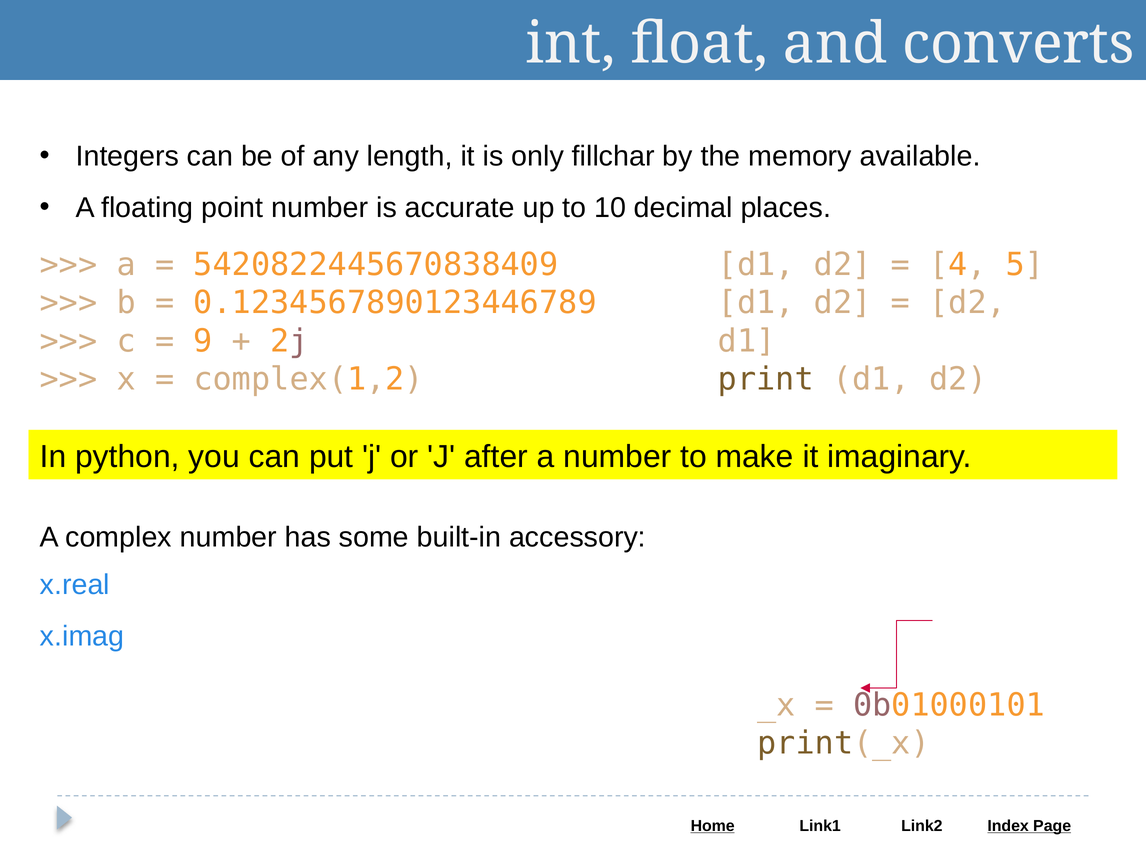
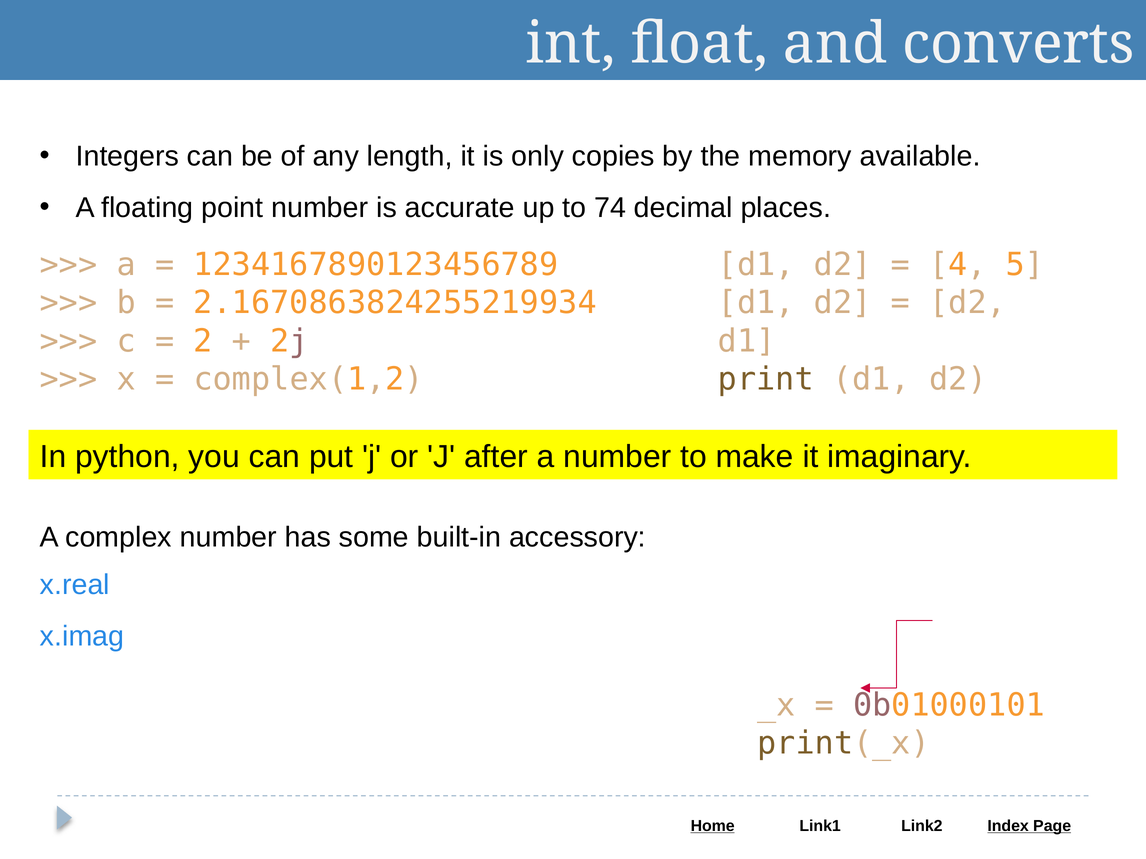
fillchar: fillchar -> copies (613, 157)
10: 10 -> 74 (610, 208)
5420822445670838409: 5420822445670838409 -> 1234167890123456789 (376, 265)
0.1234567890123446789: 0.1234567890123446789 -> 2.1670863824255219934 (395, 303)
9: 9 -> 2 (203, 341)
